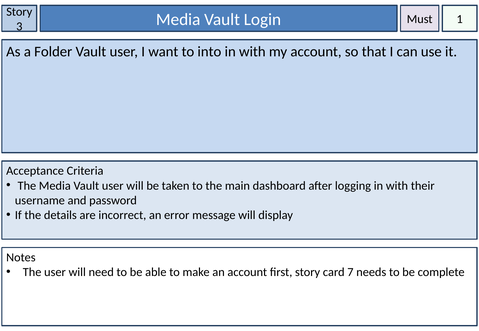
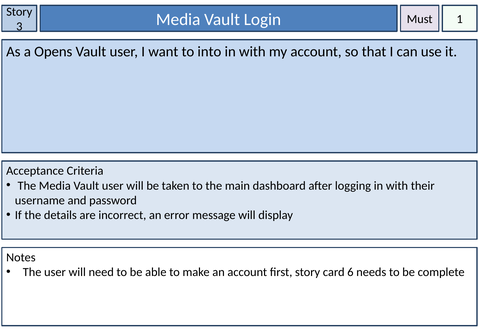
Folder: Folder -> Opens (53, 52)
7: 7 -> 6 (350, 273)
